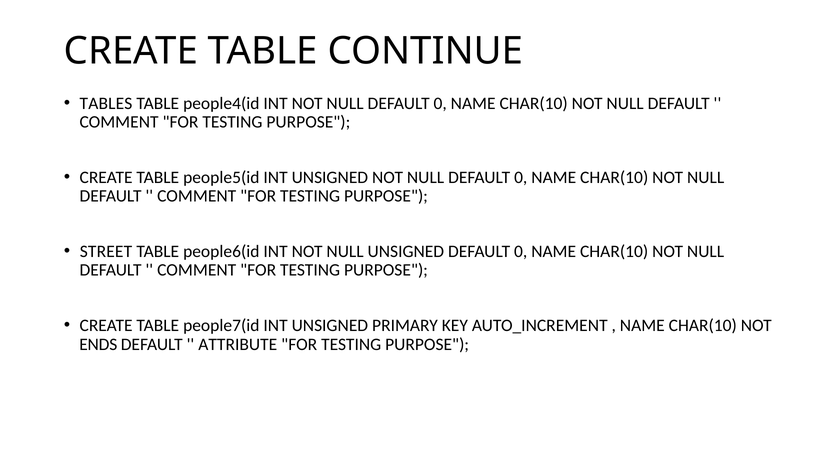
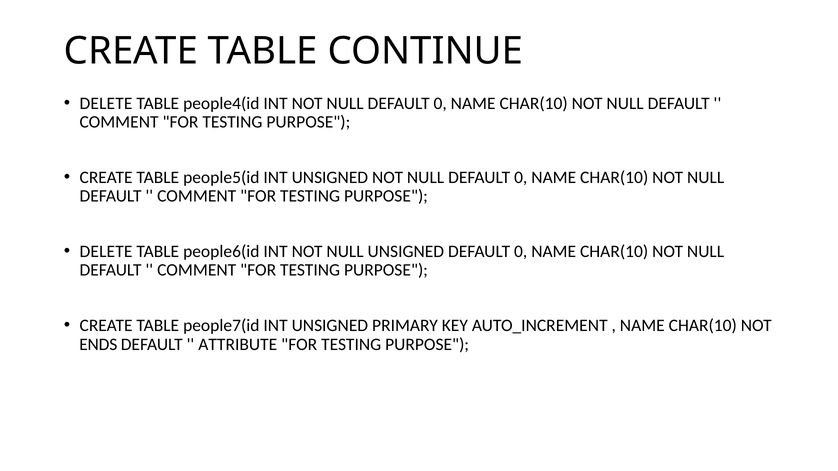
TABLES: TABLES -> DELETE (106, 103)
STREET: STREET -> DELETE (106, 252)
